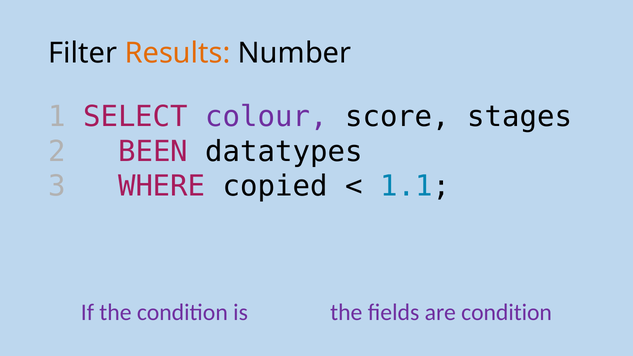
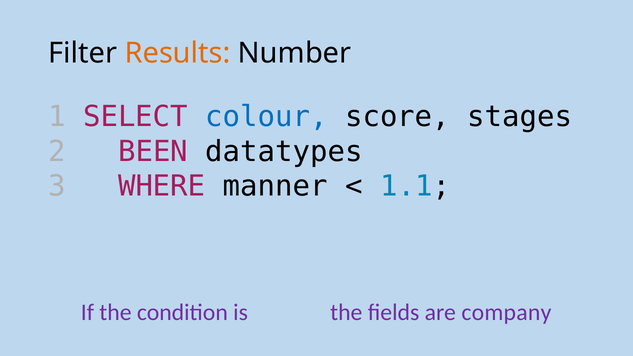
colour colour: purple -> blue (267, 117)
copied: copied -> manner (275, 186)
are condition: condition -> company (506, 312)
